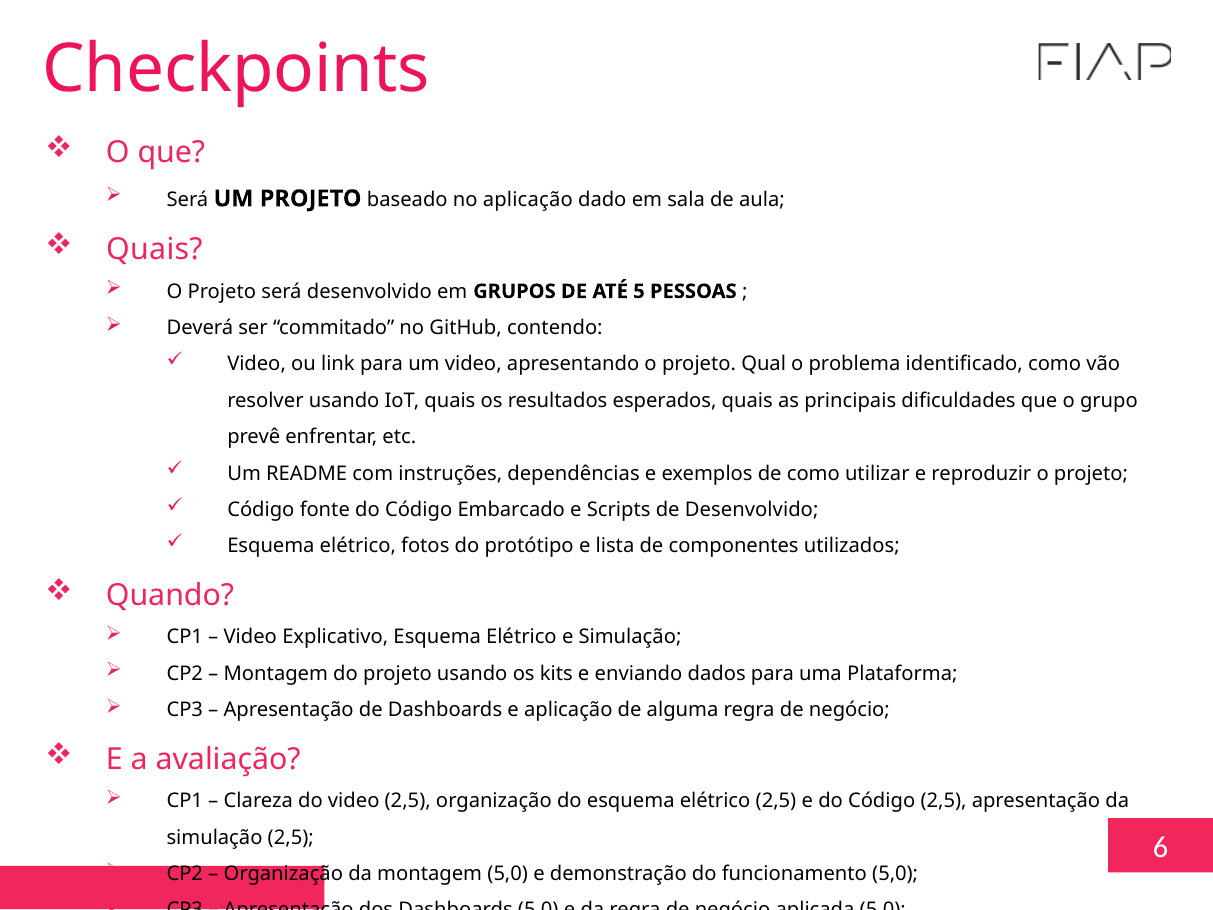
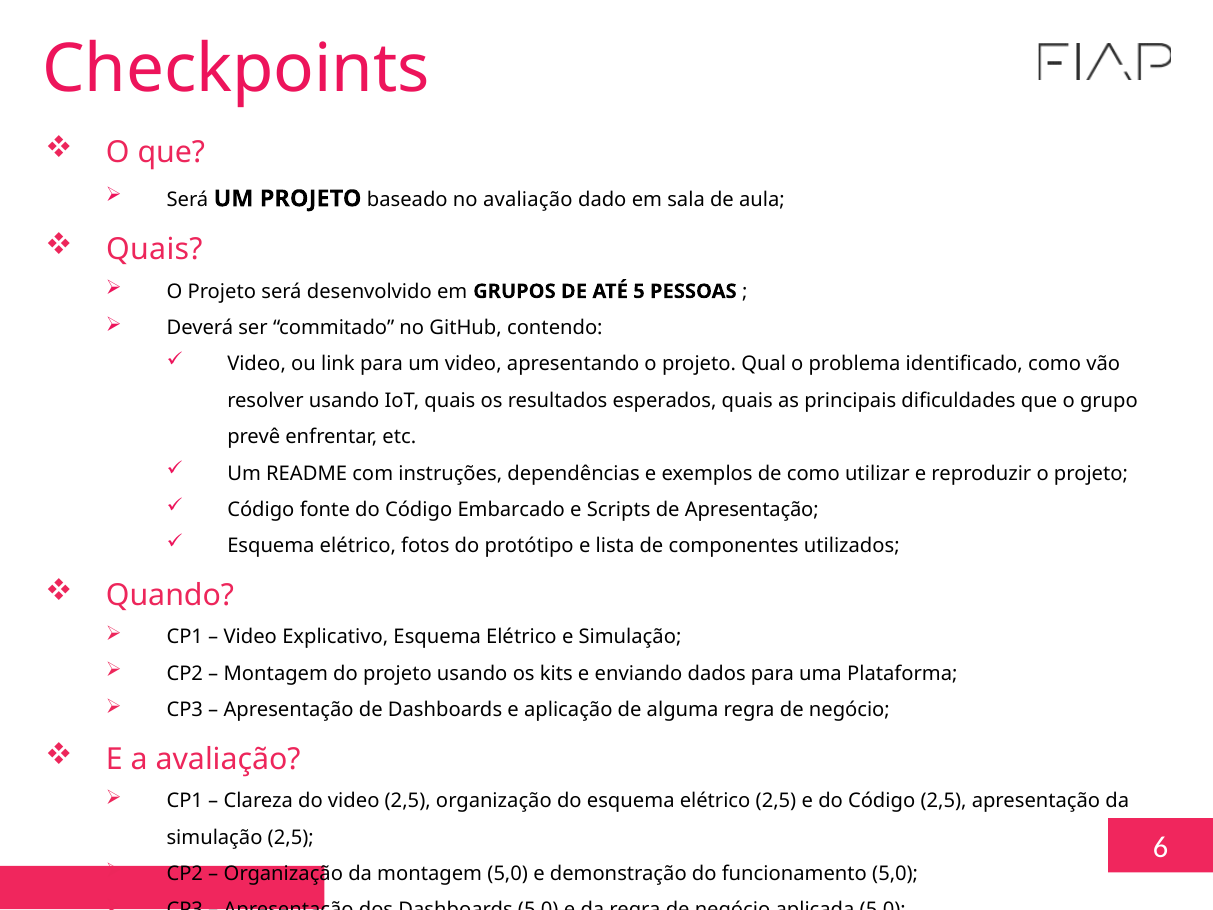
no aplicação: aplicação -> avaliação (528, 200)
de Desenvolvido: Desenvolvido -> Apresentação (752, 510)
